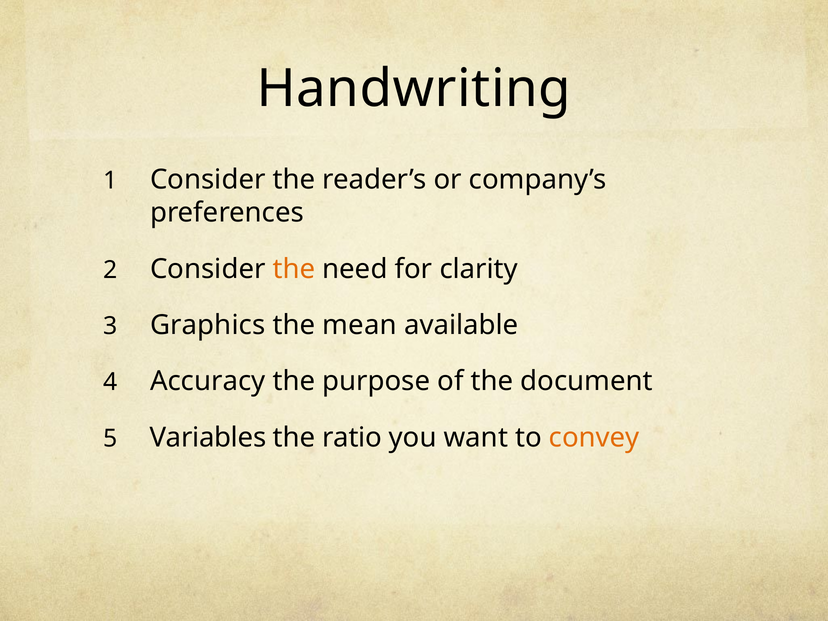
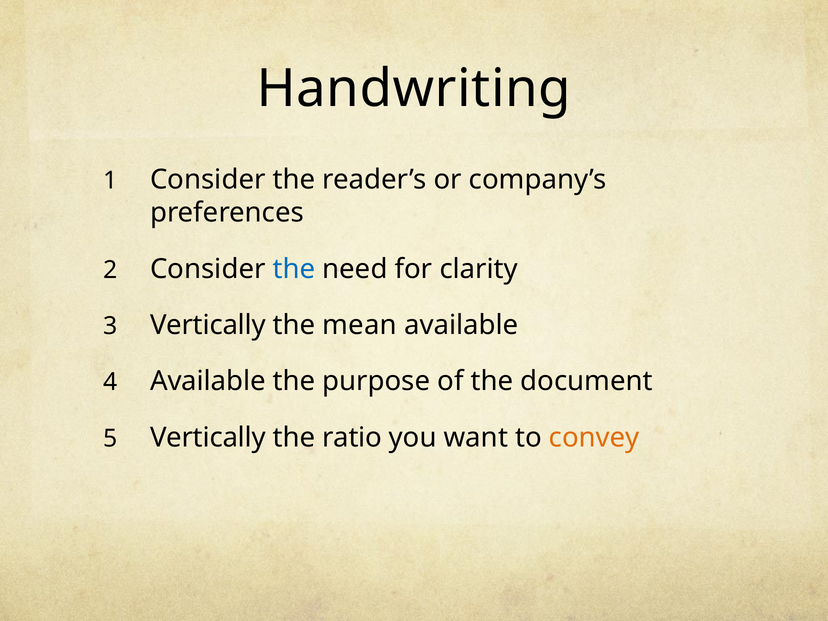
the colour: orange -> blue (294, 269)
Graphics: Graphics -> Vertically (208, 325)
Accuracy: Accuracy -> Available (208, 381)
Variables: Variables -> Vertically (208, 437)
